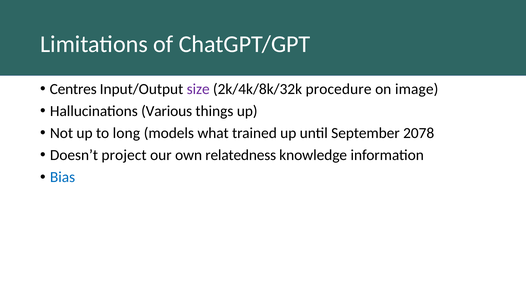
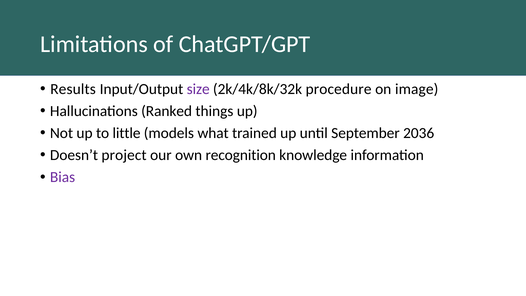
Centres: Centres -> Results (73, 89)
Various: Various -> Ranked (167, 111)
long: long -> little (127, 133)
2078: 2078 -> 2036 (419, 133)
relatedness: relatedness -> recognition (241, 155)
Bias colour: blue -> purple (63, 177)
